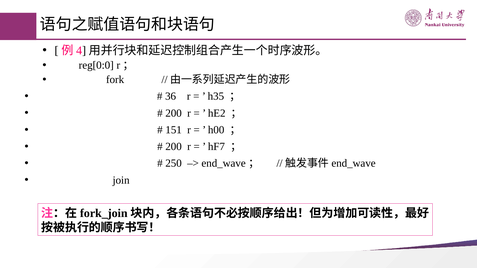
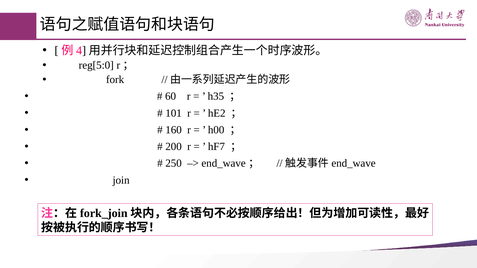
reg[0:0: reg[0:0 -> reg[5:0 (96, 65)
36: 36 -> 60 (171, 96)
200: 200 -> 101 (174, 113)
151: 151 -> 160 (174, 130)
